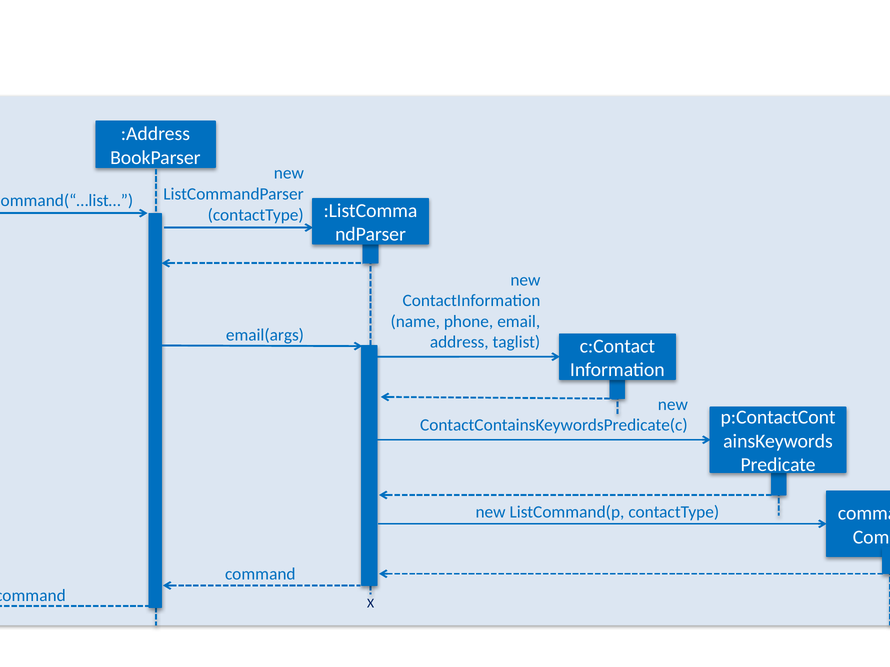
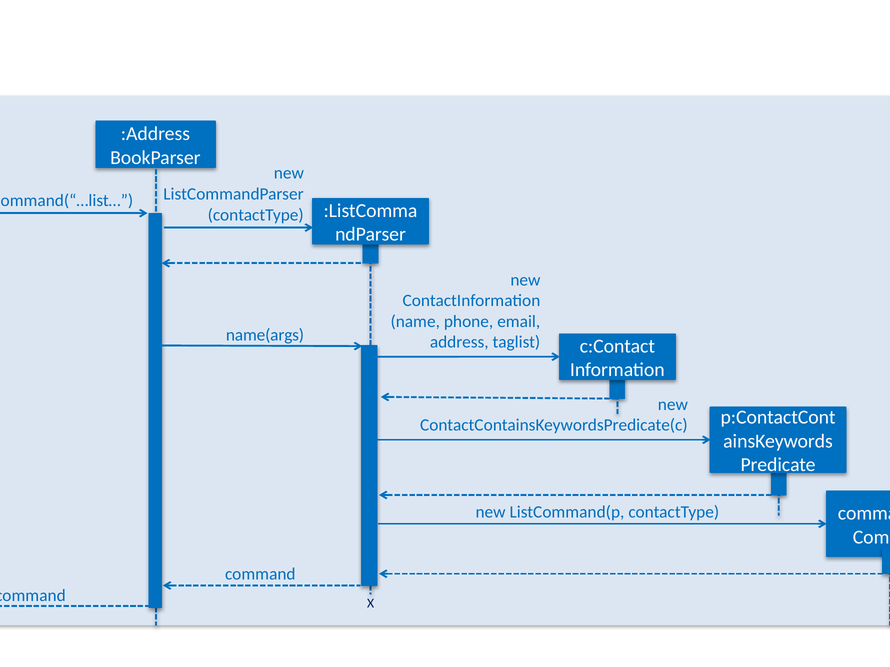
email(args: email(args -> name(args (265, 335)
